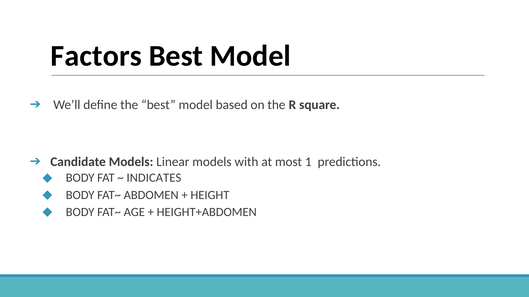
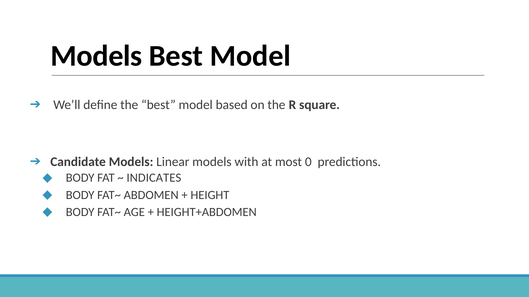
Factors: Factors -> Models (96, 56)
1: 1 -> 0 (308, 162)
